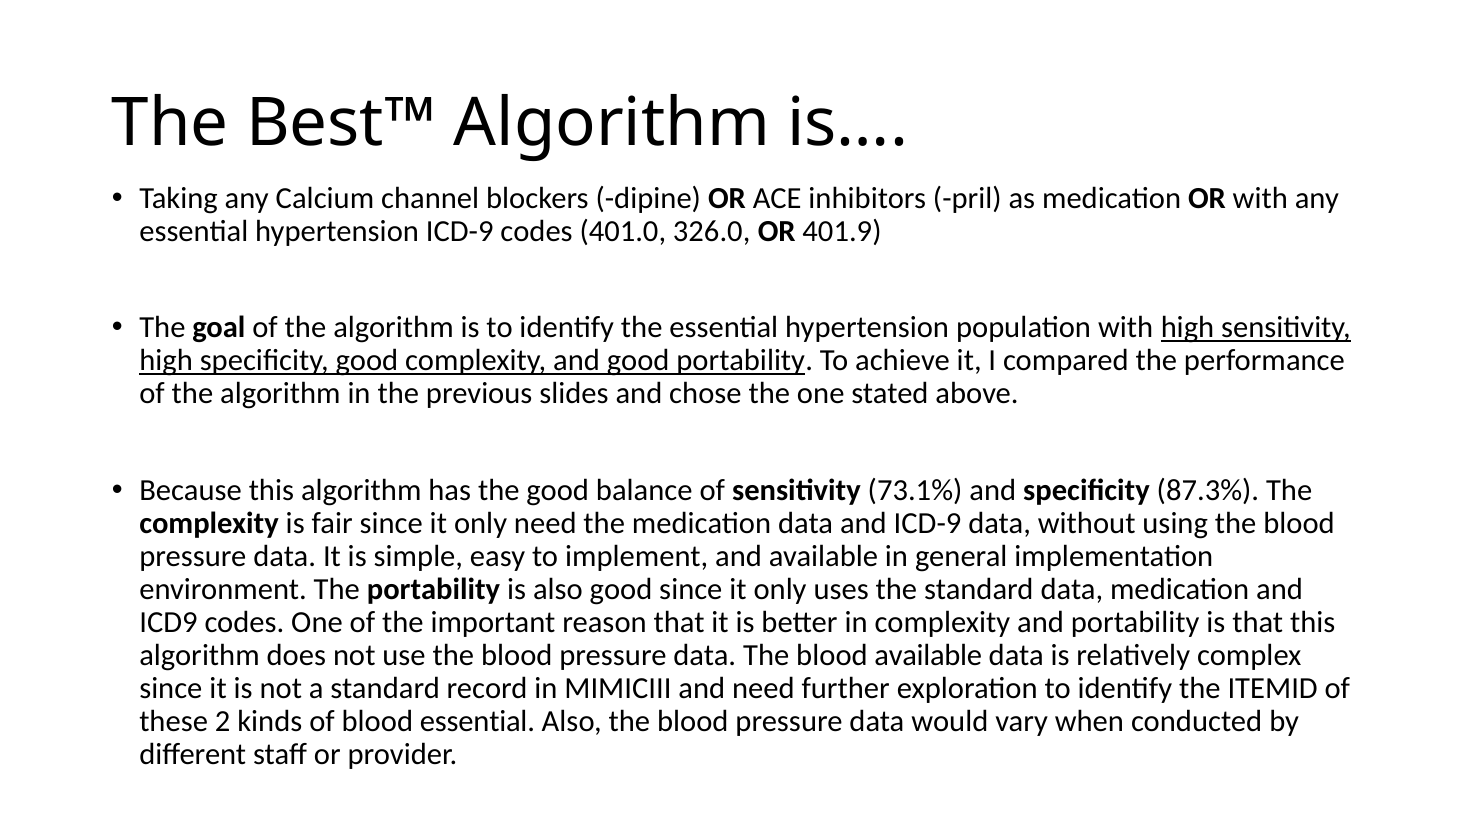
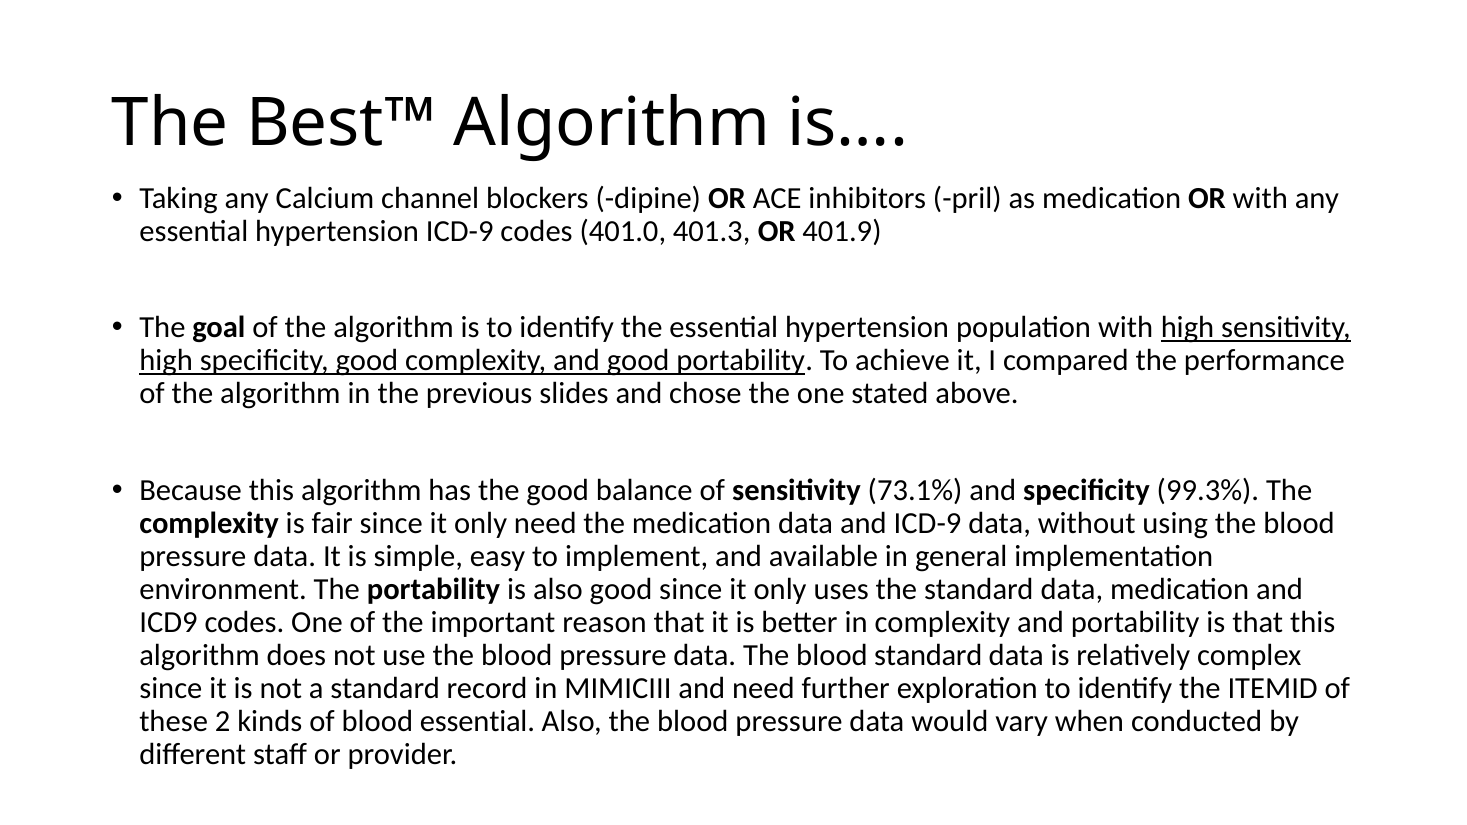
326.0: 326.0 -> 401.3 (712, 231)
87.3%: 87.3% -> 99.3% (1208, 491)
blood available: available -> standard (928, 656)
